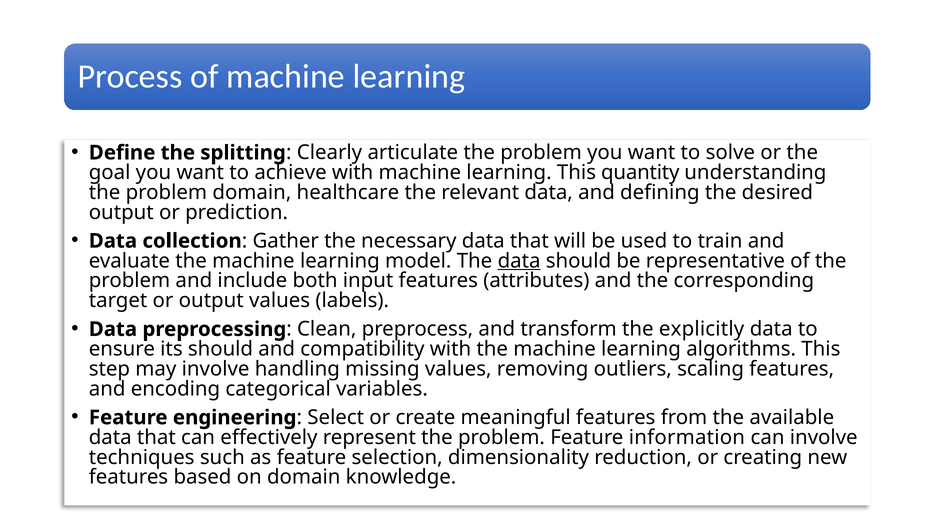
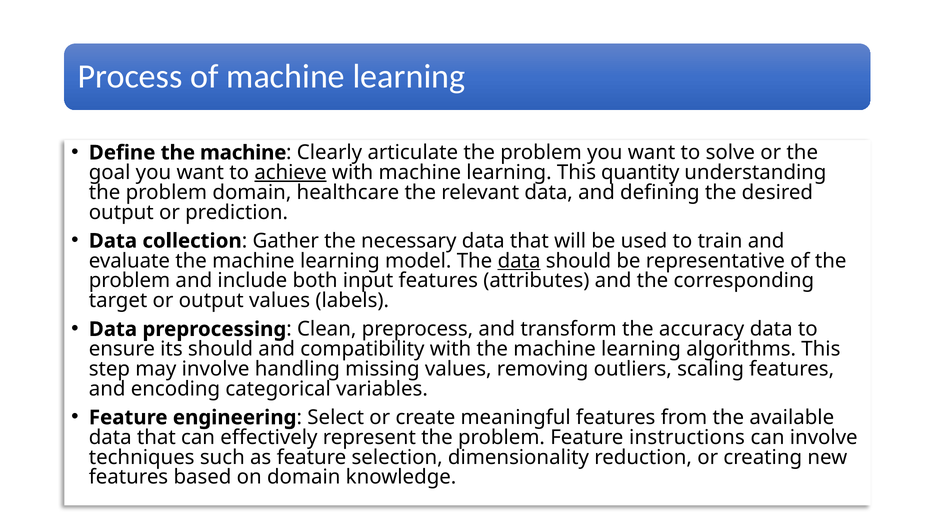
Define the splitting: splitting -> machine (243, 153)
achieve underline: none -> present (291, 173)
explicitly: explicitly -> accuracy (702, 329)
information: information -> instructions (687, 437)
